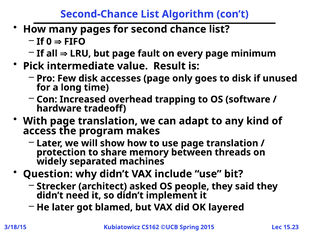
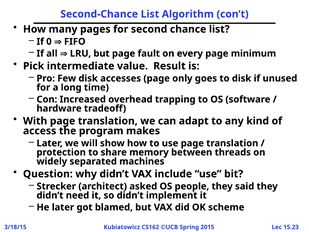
layered: layered -> scheme (226, 207)
